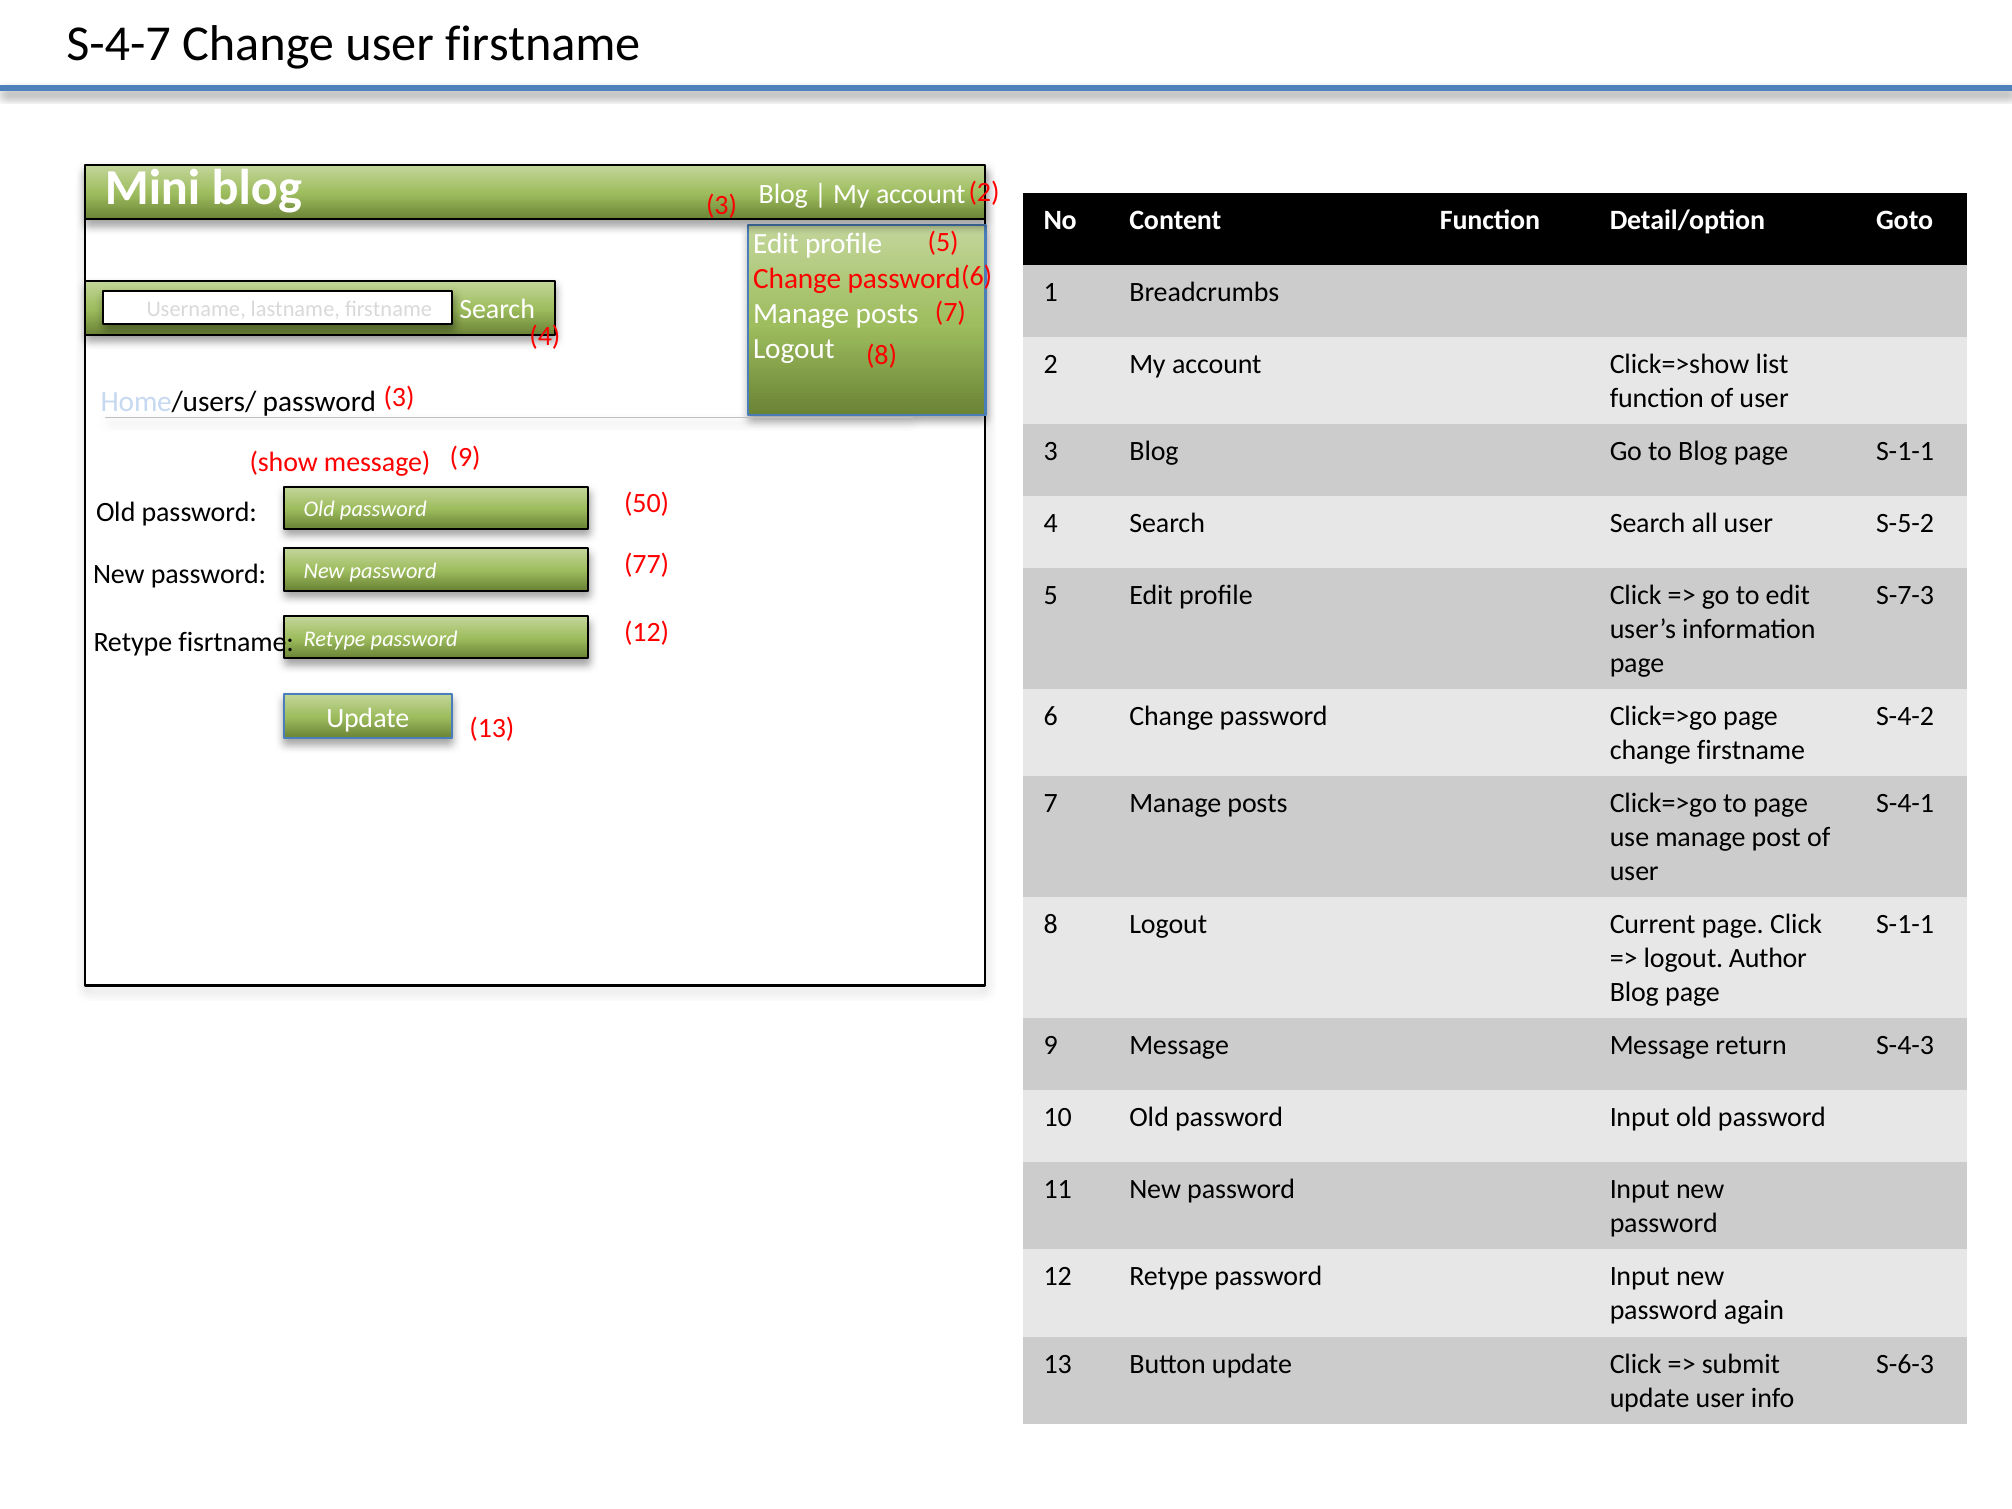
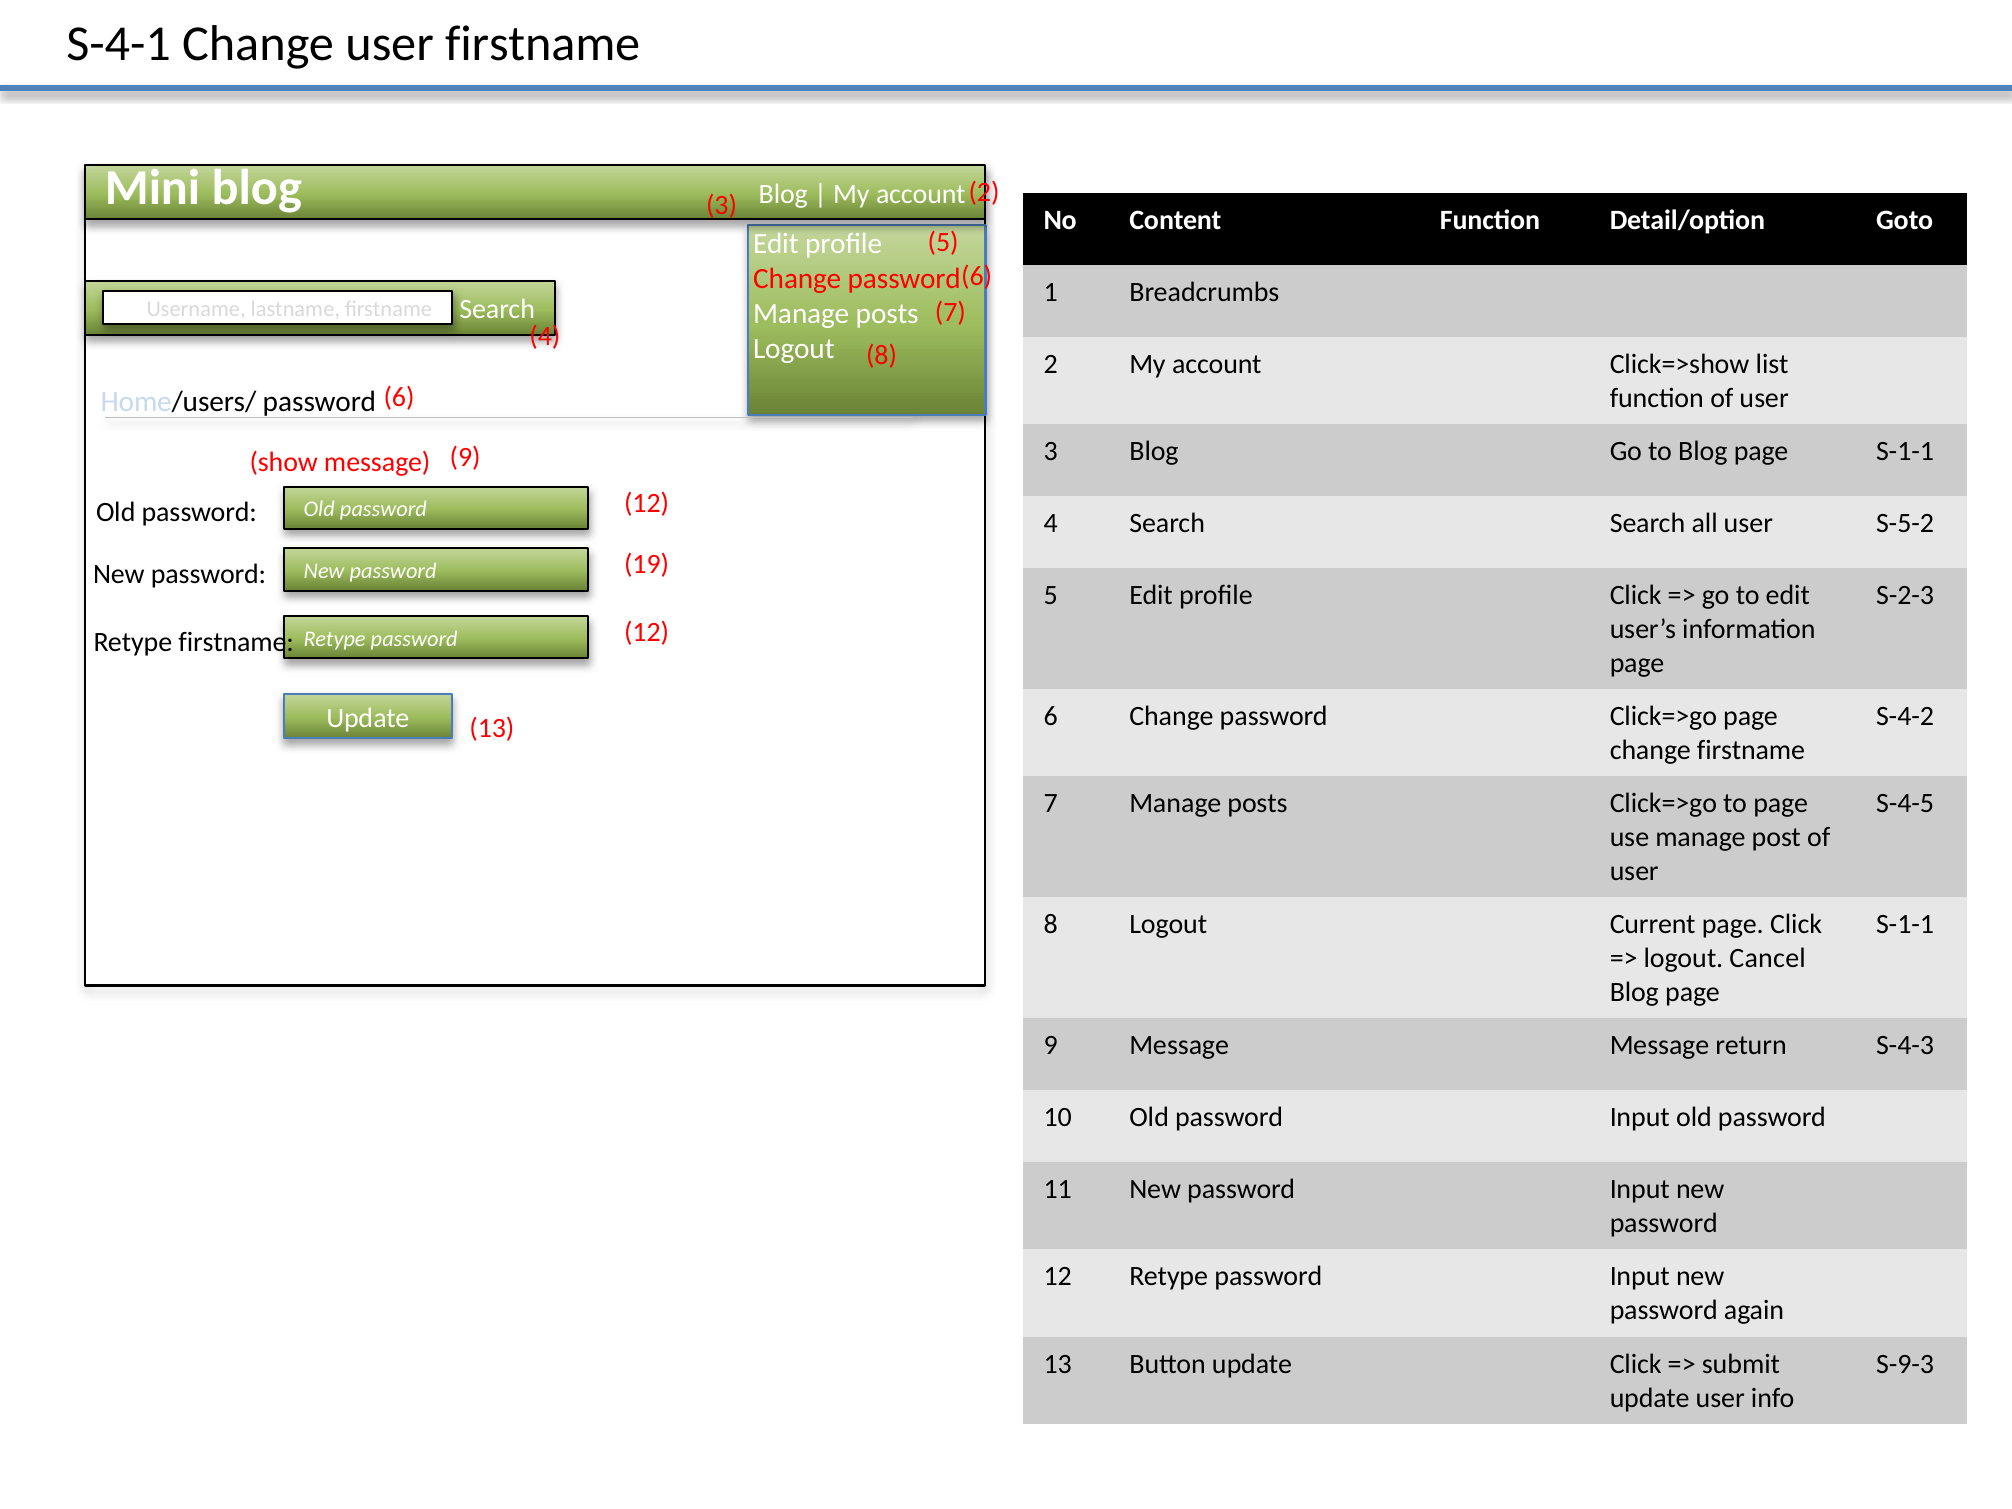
S-4-7: S-4-7 -> S-4-1 (119, 44)
password 3: 3 -> 6 (399, 397)
Old password 50: 50 -> 12 (647, 503)
77: 77 -> 19 (647, 565)
S-7-3: S-7-3 -> S-2-3 (1905, 595)
Retype fisrtname: fisrtname -> firstname (236, 642)
S-4-1: S-4-1 -> S-4-5 (1905, 803)
Author: Author -> Cancel (1768, 958)
S-6-3: S-6-3 -> S-9-3 (1905, 1364)
